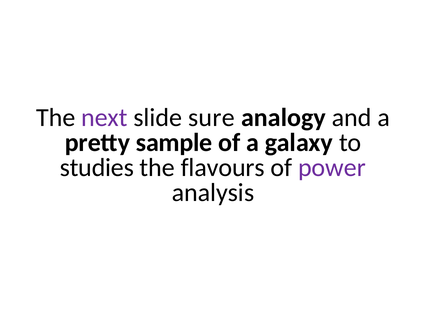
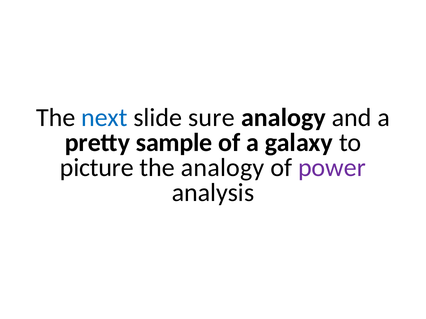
next colour: purple -> blue (104, 118)
studies: studies -> picture (97, 168)
the flavours: flavours -> analogy (223, 168)
